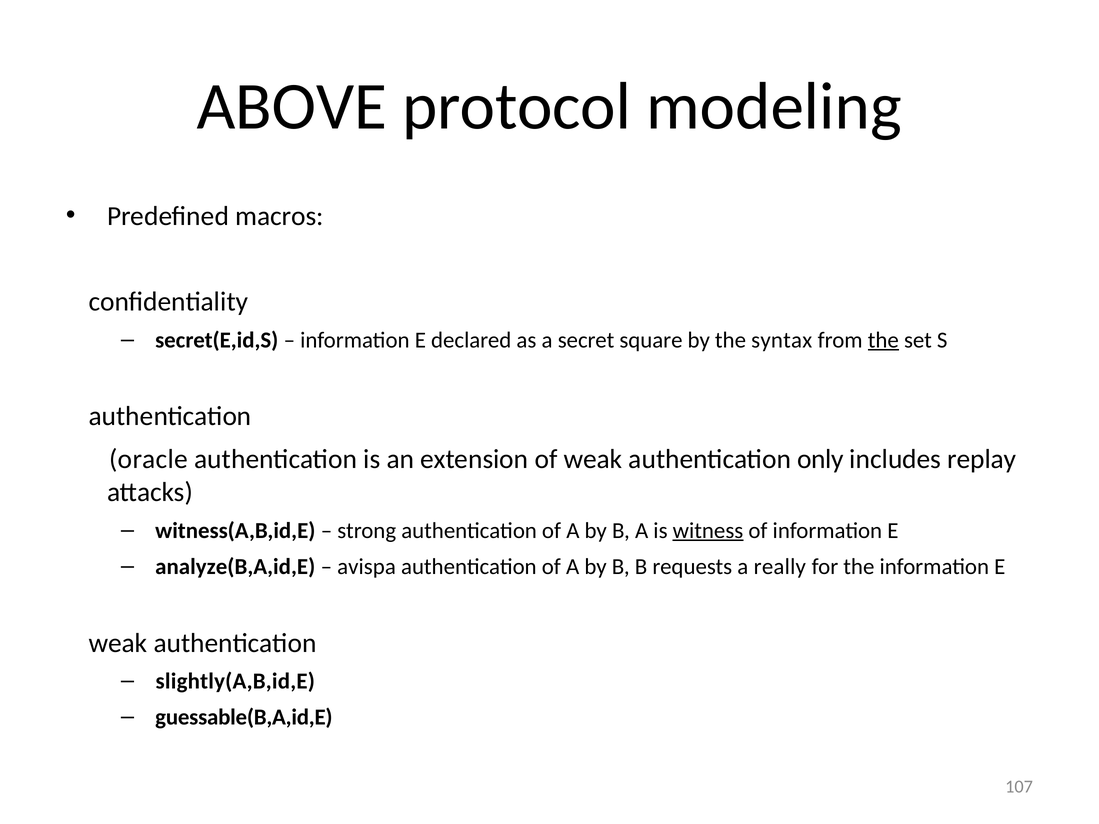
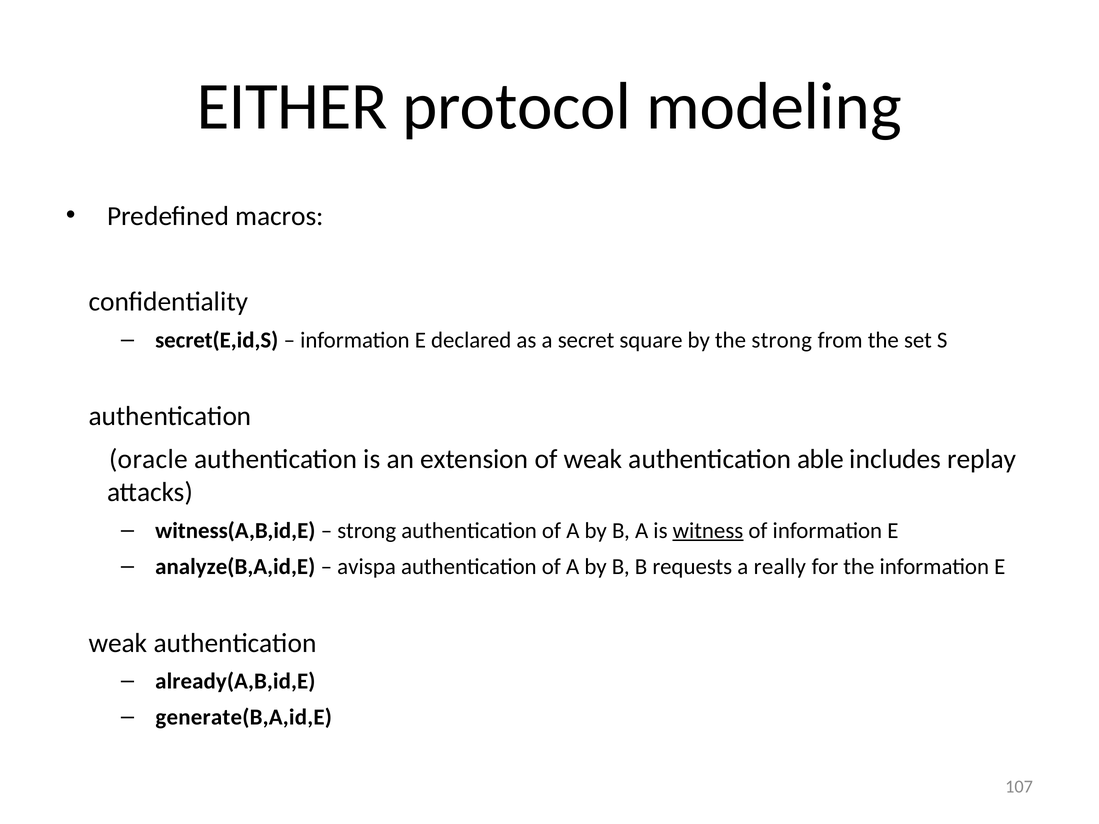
ABOVE: ABOVE -> EITHER (292, 106)
the syntax: syntax -> strong (782, 340)
the underline: present -> none (883, 340)
only: only -> able (820, 459)
slightly(A,B,id,E: slightly(A,B,id,E -> already(A,B,id,E (235, 682)
guessable(B,A,id,E: guessable(B,A,id,E -> generate(B,A,id,E (244, 718)
